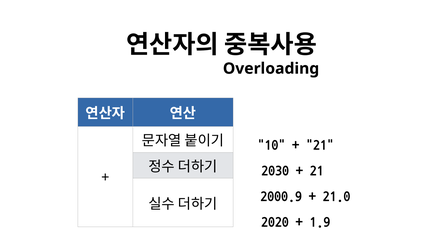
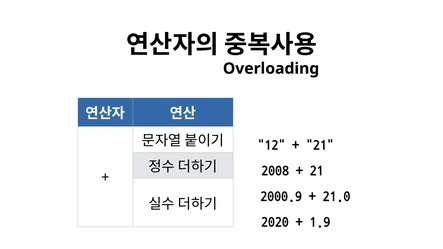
10: 10 -> 12 (271, 145)
2030: 2030 -> 2008 (275, 170)
